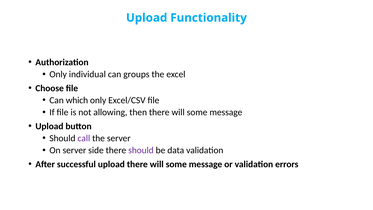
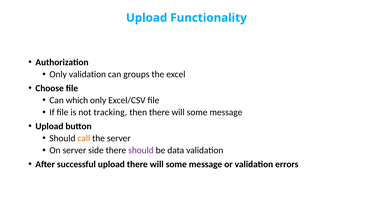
Only individual: individual -> validation (87, 74)
allowing: allowing -> tracking (110, 112)
call colour: purple -> orange (84, 138)
